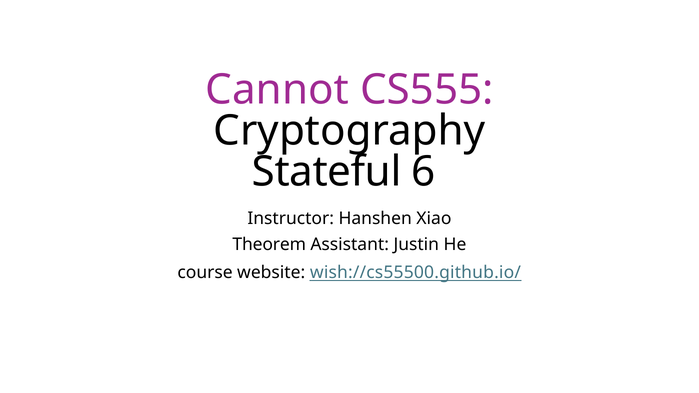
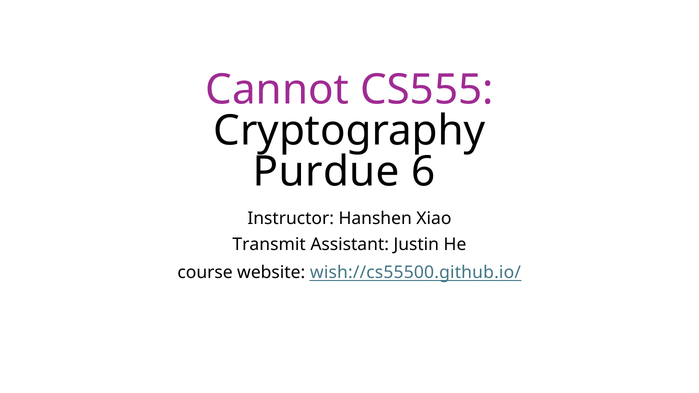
Stateful: Stateful -> Purdue (326, 172)
Theorem: Theorem -> Transmit (269, 245)
